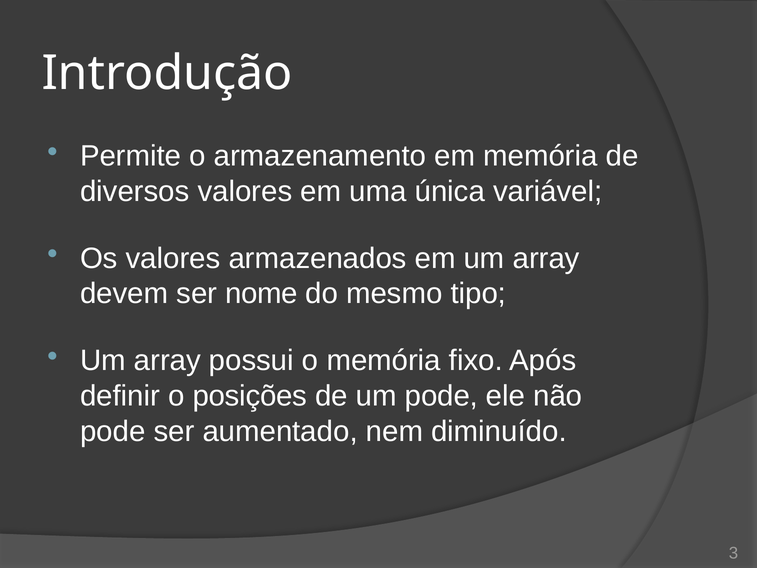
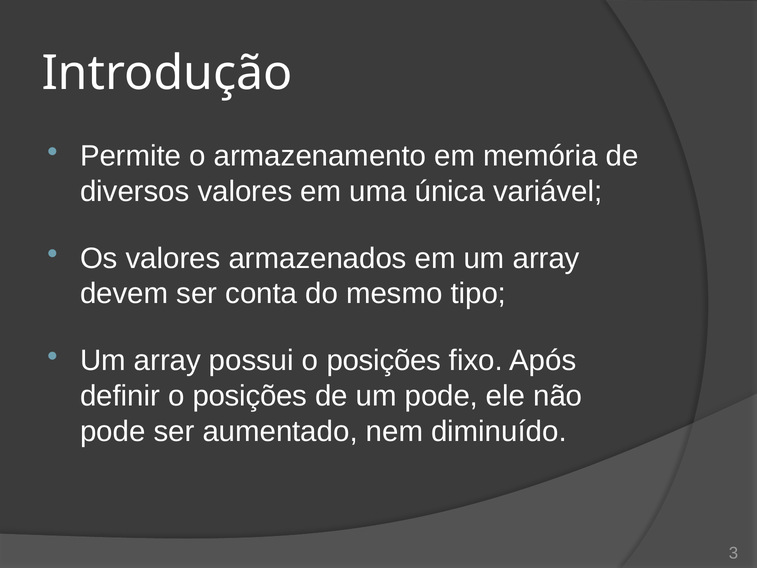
nome: nome -> conta (261, 294)
possui o memória: memória -> posições (384, 360)
